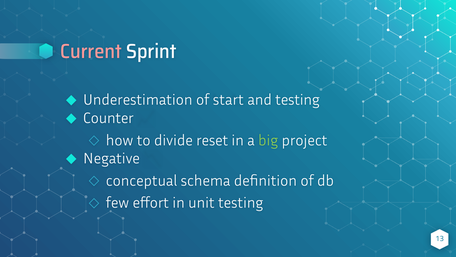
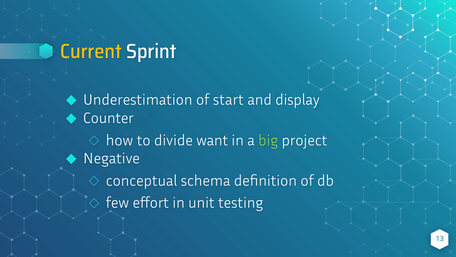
Current colour: pink -> yellow (91, 51)
and testing: testing -> display (298, 100)
reset: reset -> want (212, 140)
